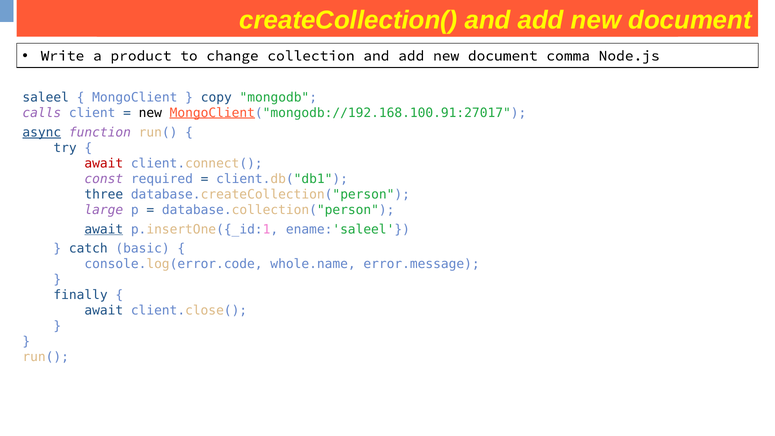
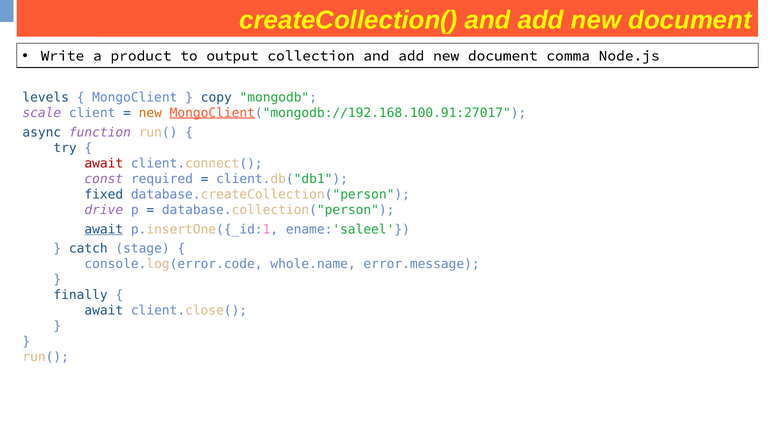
change: change -> output (232, 56)
saleel: saleel -> levels (46, 98)
calls: calls -> scale (42, 113)
new colour: black -> orange (150, 113)
async underline: present -> none (42, 132)
three: three -> fixed (104, 194)
large: large -> drive (104, 210)
basic: basic -> stage (143, 249)
